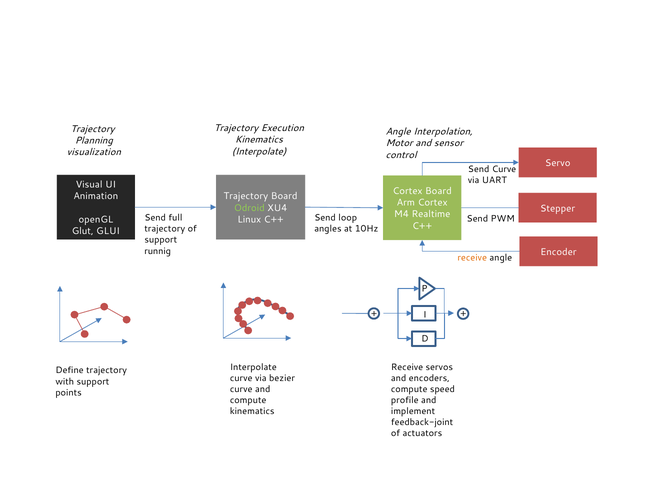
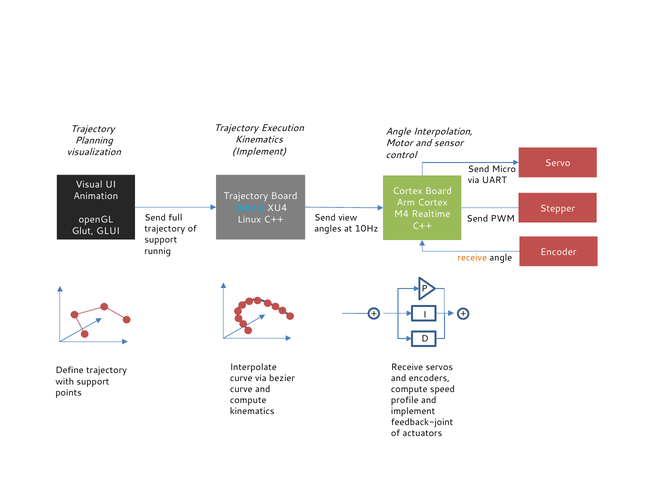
Interpolate: Interpolate -> Implement (259, 151)
Send Curve: Curve -> Micro (504, 169)
Odroid colour: light green -> light blue (249, 208)
loop: loop -> view (348, 218)
